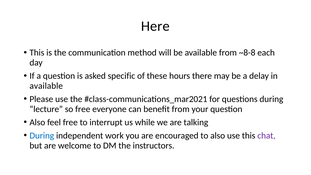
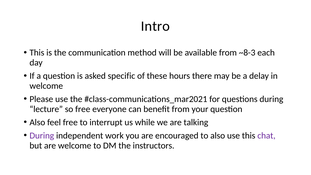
Here: Here -> Intro (155, 26)
~8-8: ~8-8 -> ~8-3 (247, 53)
available: available -> welcome (46, 86)
During colour: blue -> purple (42, 135)
